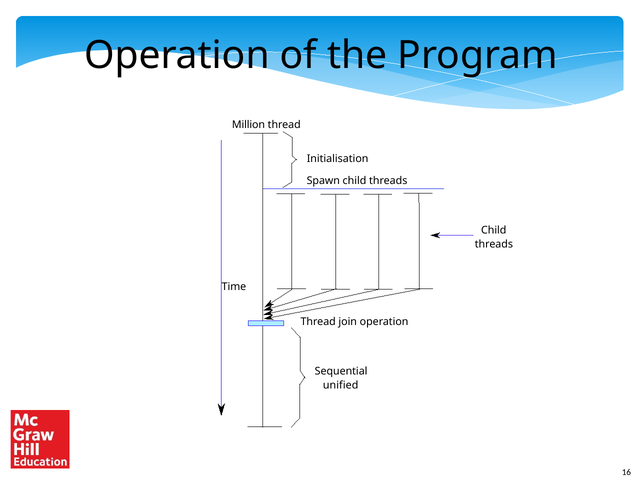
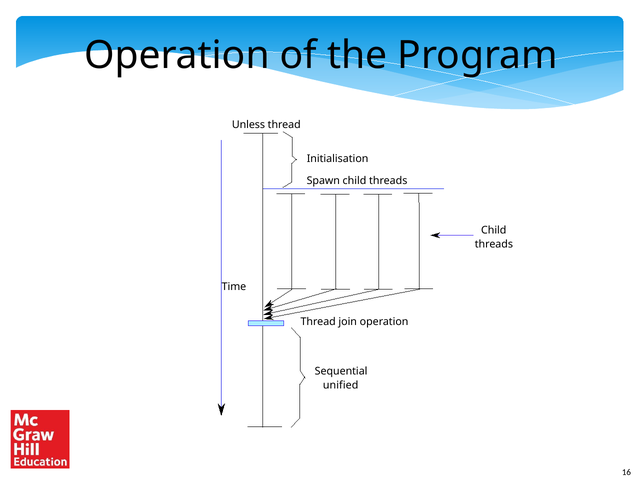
Million: Million -> Unless (248, 125)
